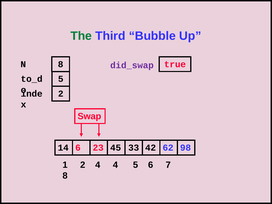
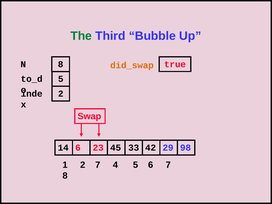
did_swap colour: purple -> orange (132, 65)
62: 62 -> 29 (168, 148)
2 4: 4 -> 7 (98, 165)
